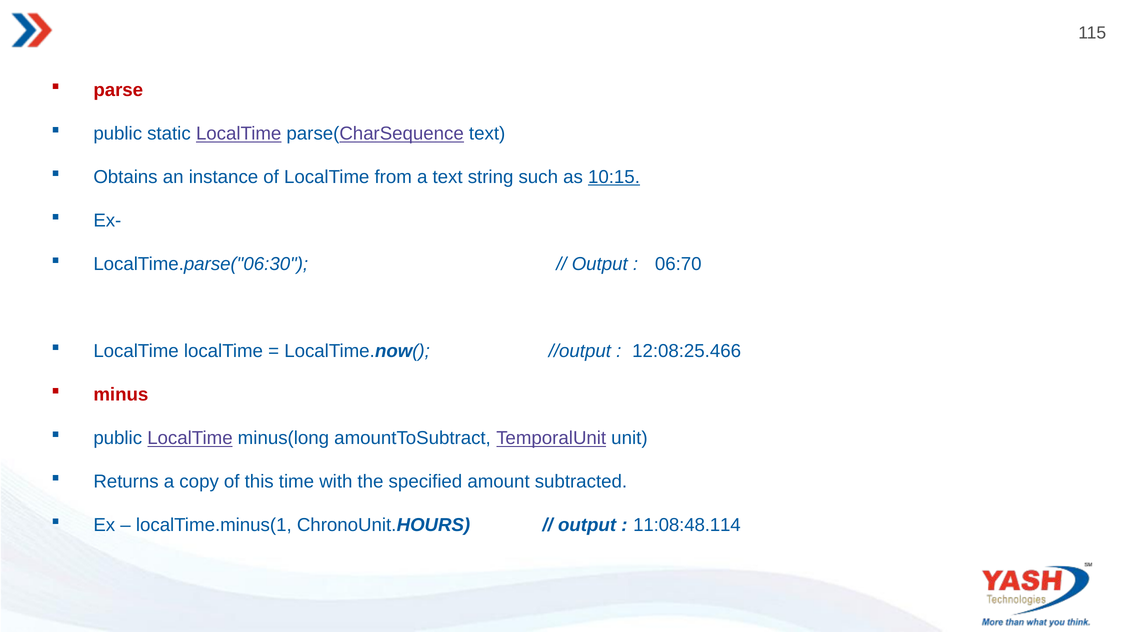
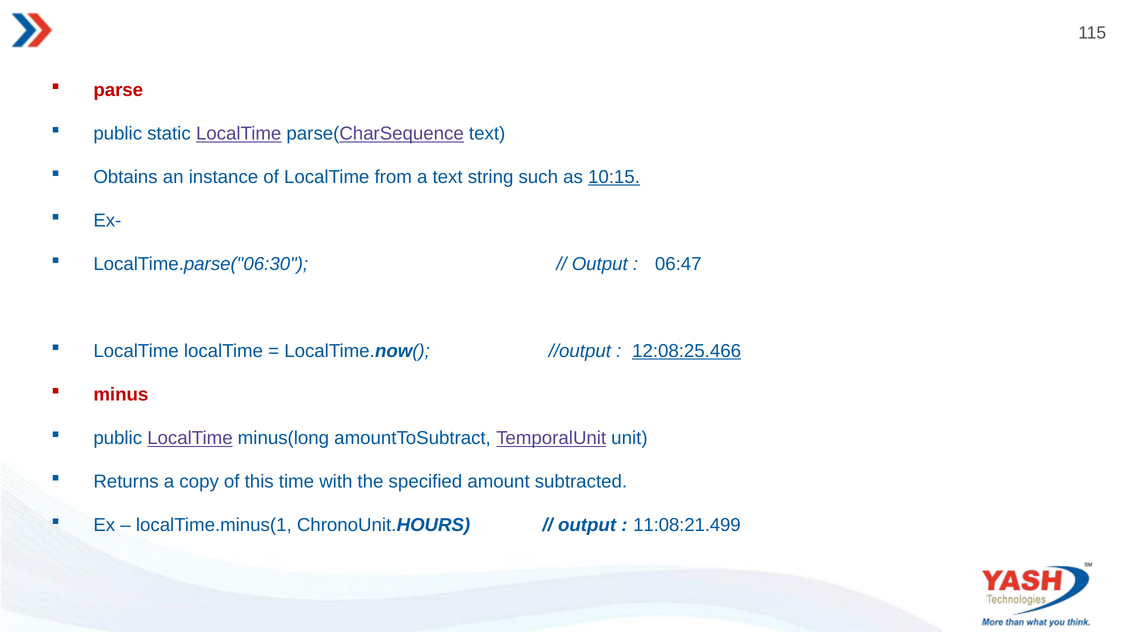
06:70: 06:70 -> 06:47 (678, 264)
12:08:25.466 underline: none -> present (687, 351)
11:08:48.114: 11:08:48.114 -> 11:08:21.499 (687, 525)
